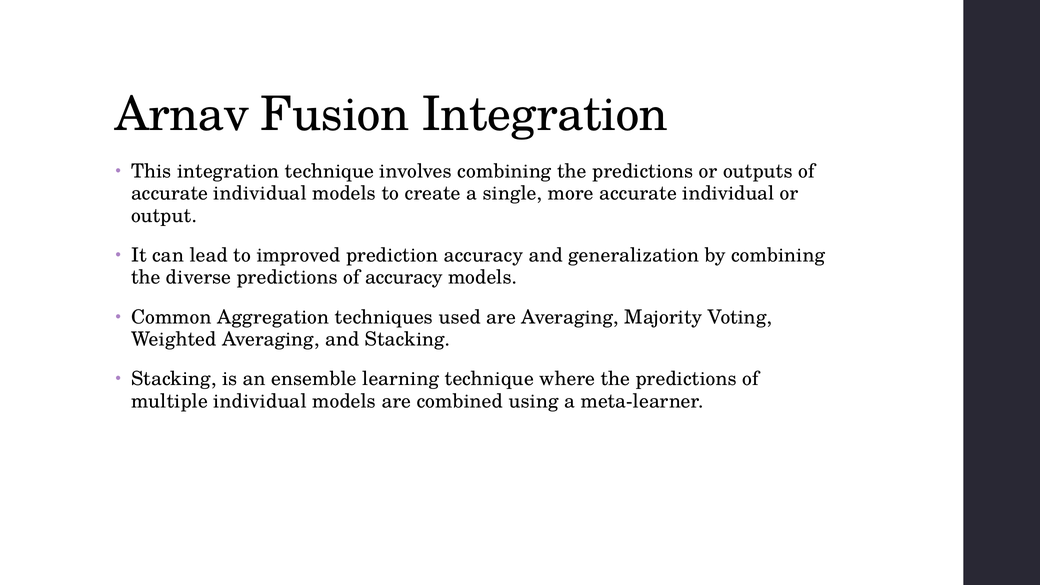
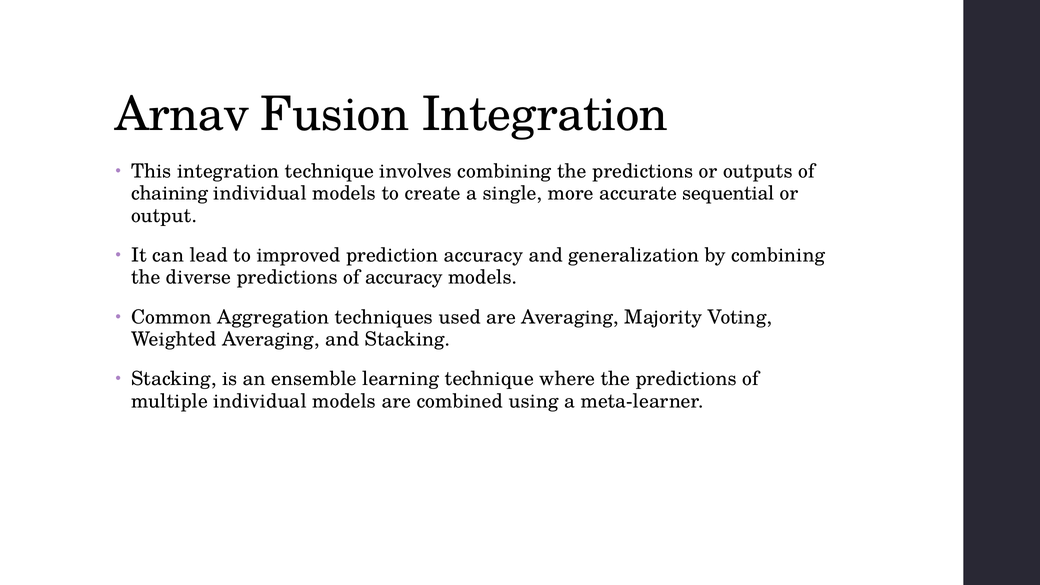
accurate: accurate -> chaining (170, 193)
more accurate individual: individual -> sequential (729, 193)
